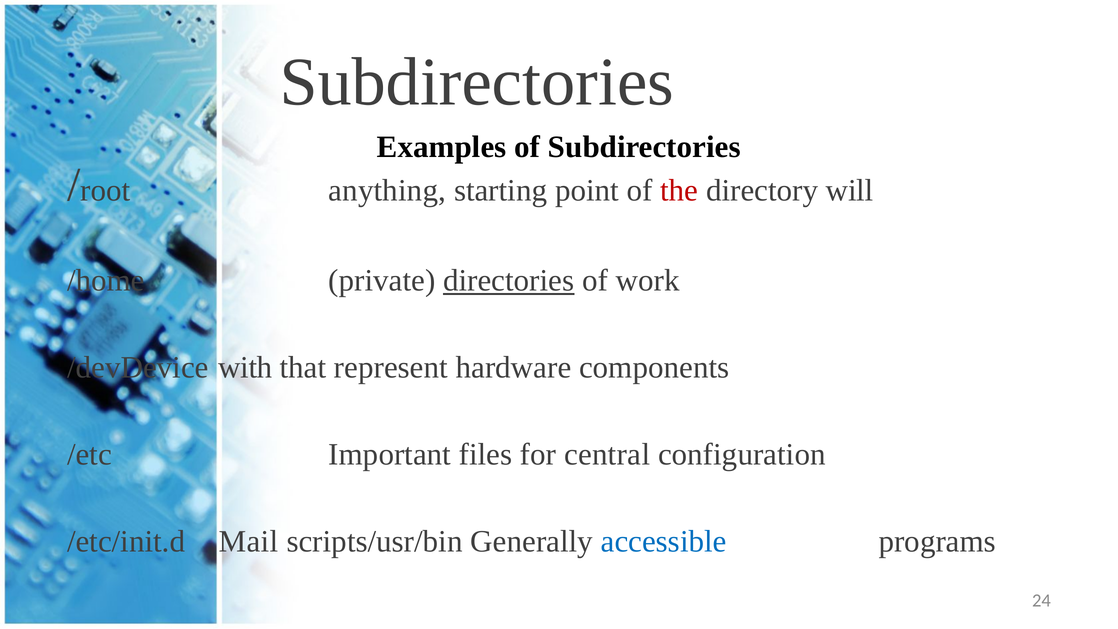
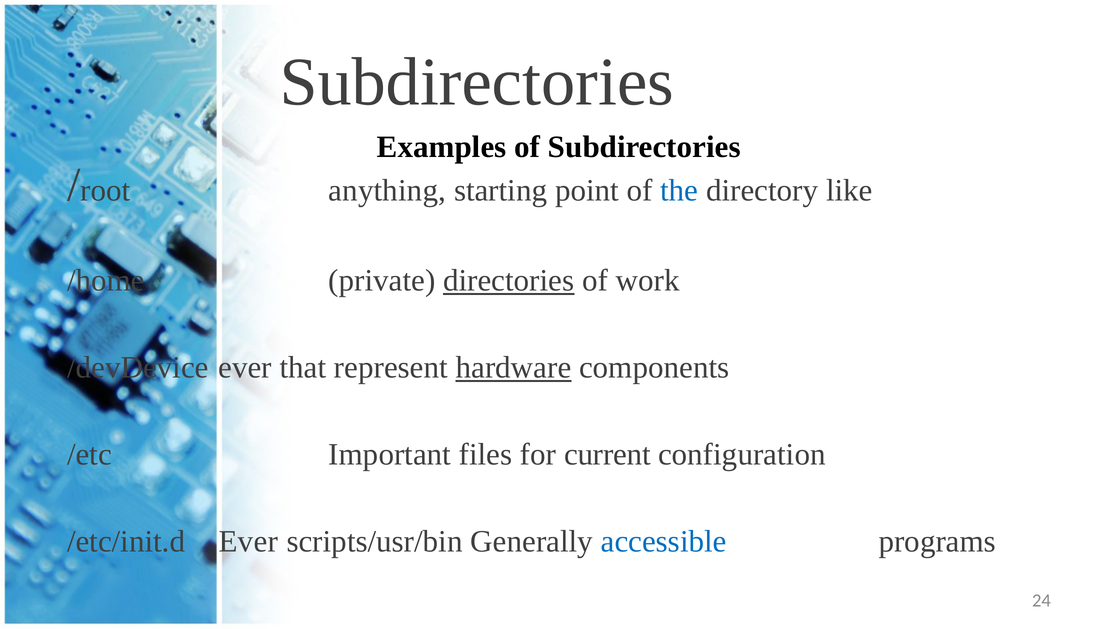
the colour: red -> blue (679, 190)
will: will -> like (849, 190)
/devDevice with: with -> ever (245, 368)
hardware underline: none -> present (513, 368)
central: central -> current (607, 455)
/etc/init.d Mail: Mail -> Ever (248, 542)
